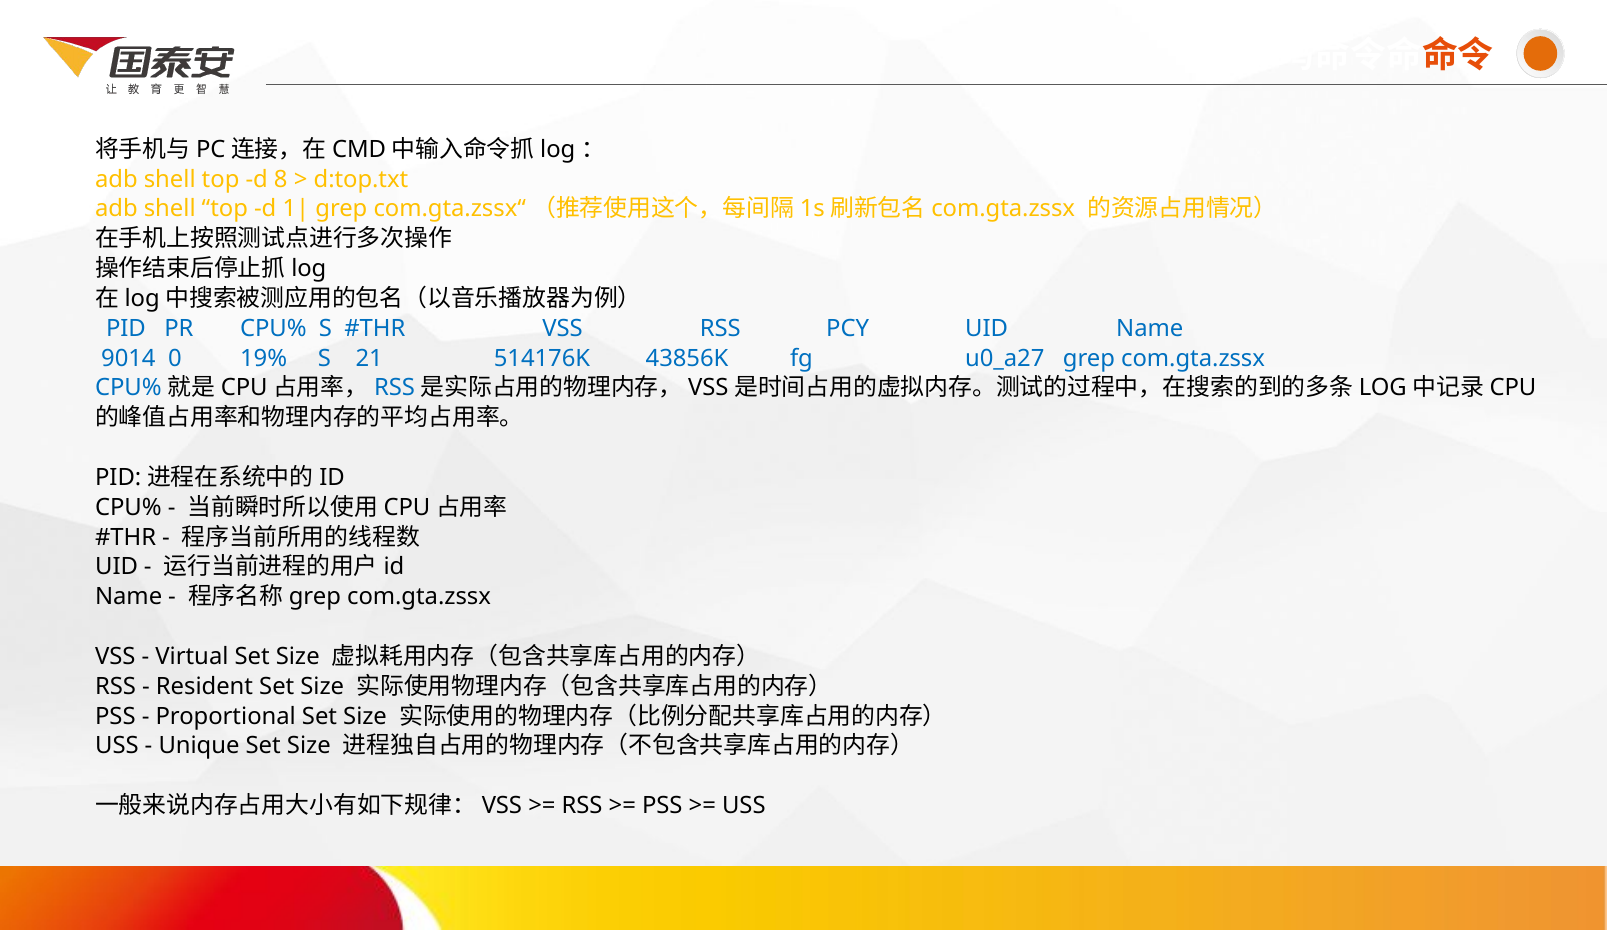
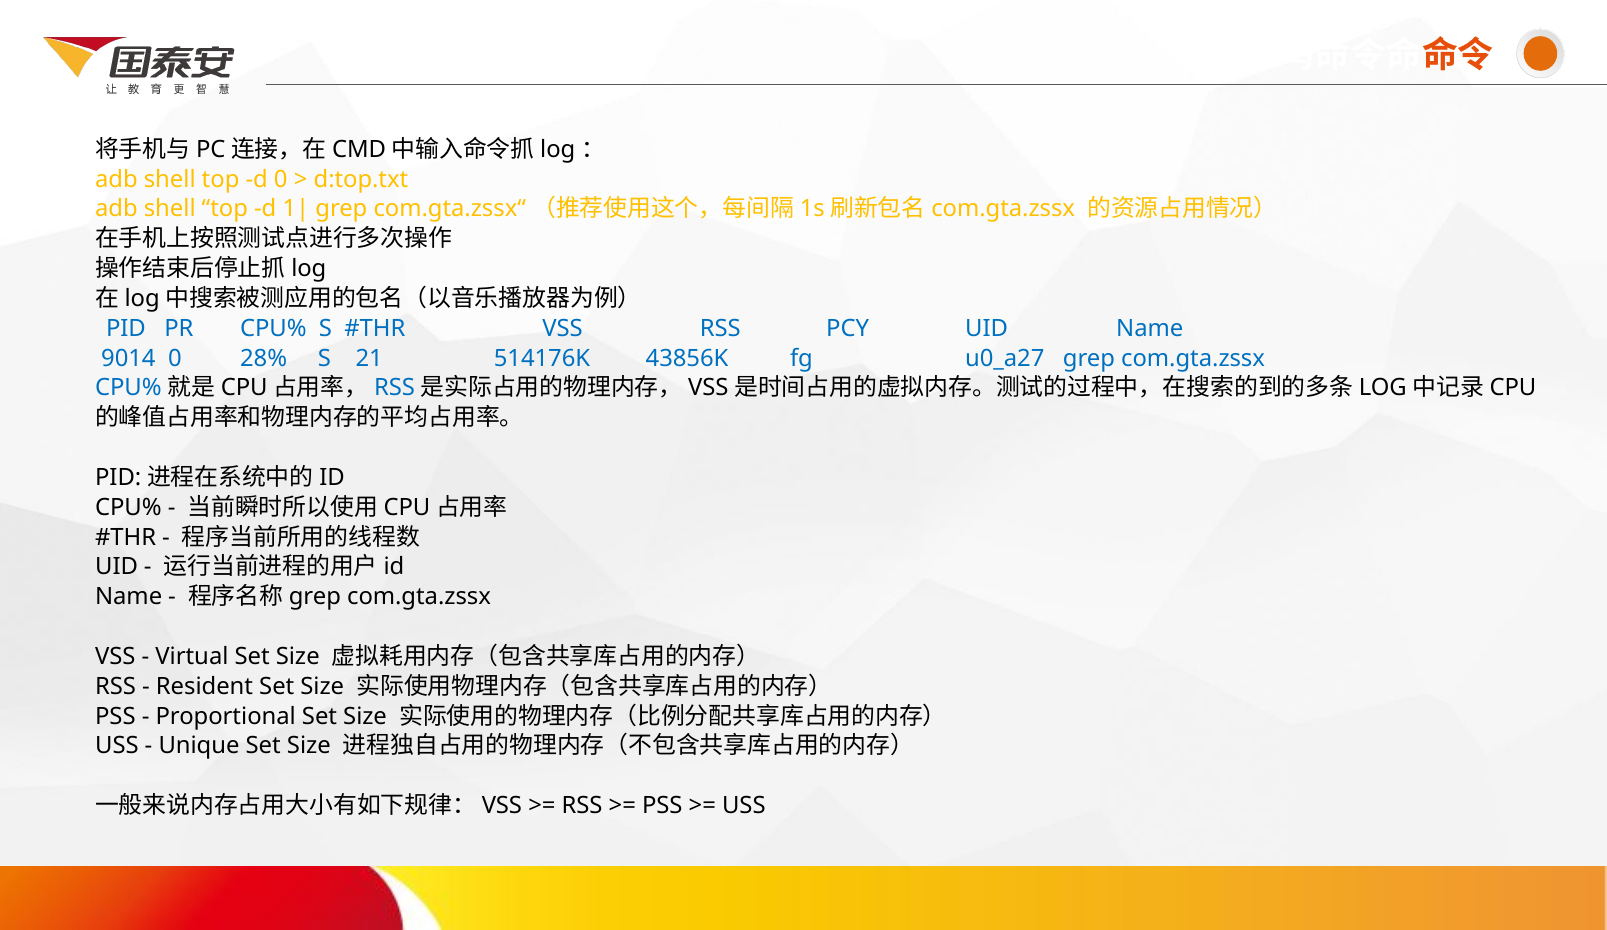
d 8: 8 -> 0 (281, 179)
19%: 19% -> 28% (264, 358)
